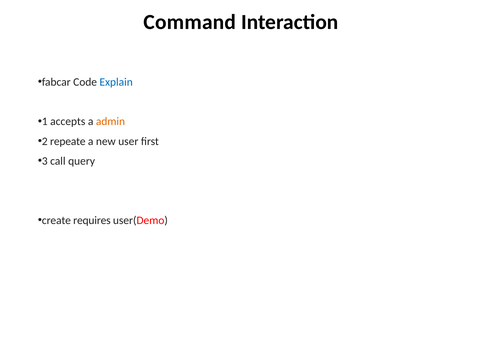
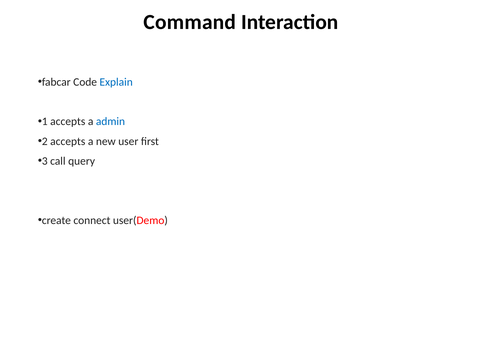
admin colour: orange -> blue (111, 121)
repeate: repeate -> accepts (68, 141)
requires: requires -> connect (92, 220)
